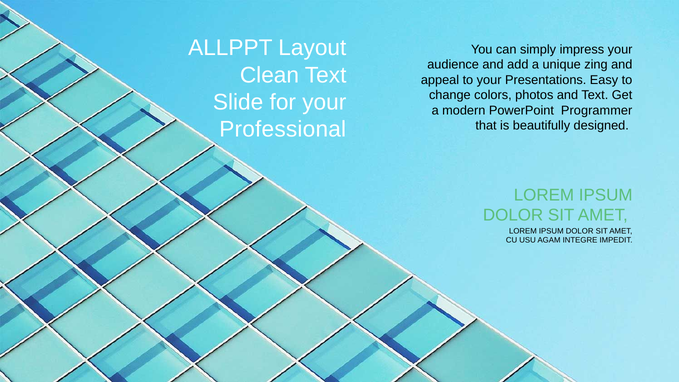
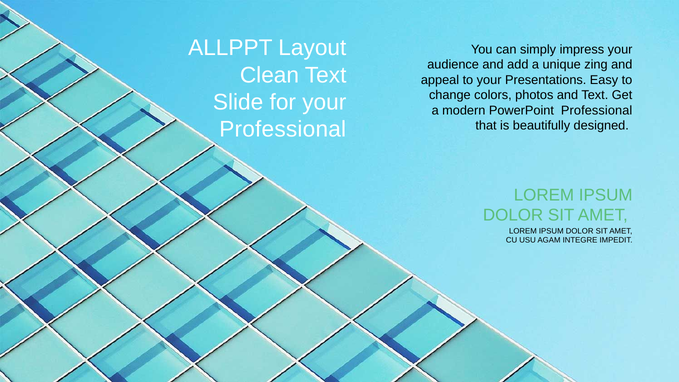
PowerPoint Programmer: Programmer -> Professional (597, 110)
